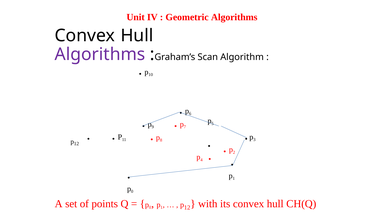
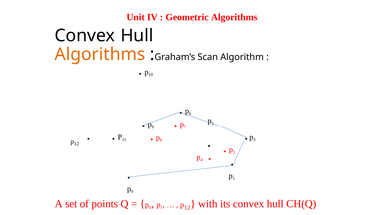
Algorithms colour: purple -> orange (100, 54)
